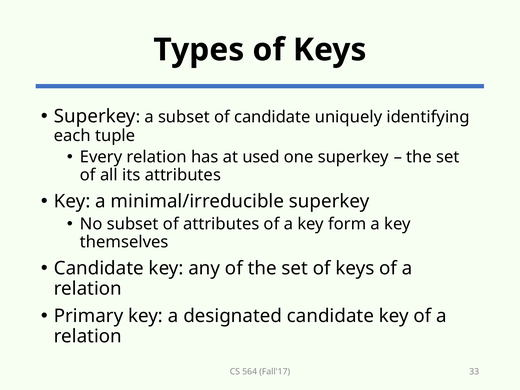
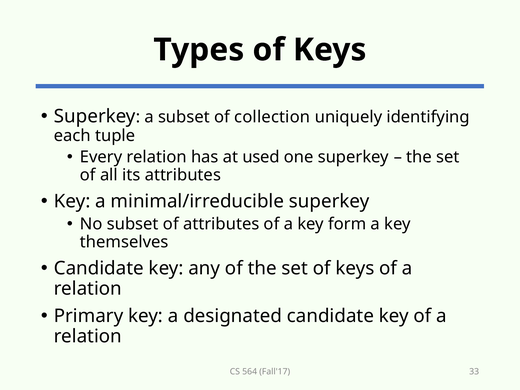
of candidate: candidate -> collection (272, 117)
